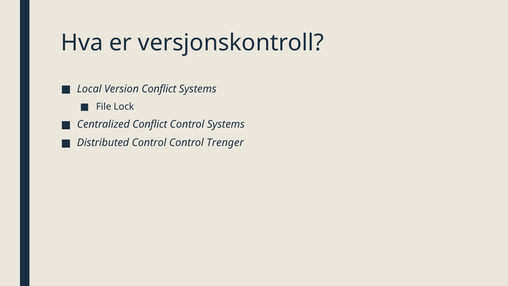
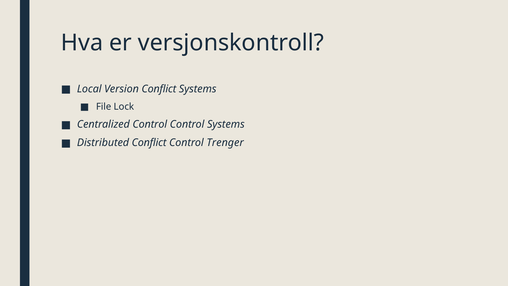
Centralized Conflict: Conflict -> Control (150, 124)
Distributed Control: Control -> Conflict (149, 143)
